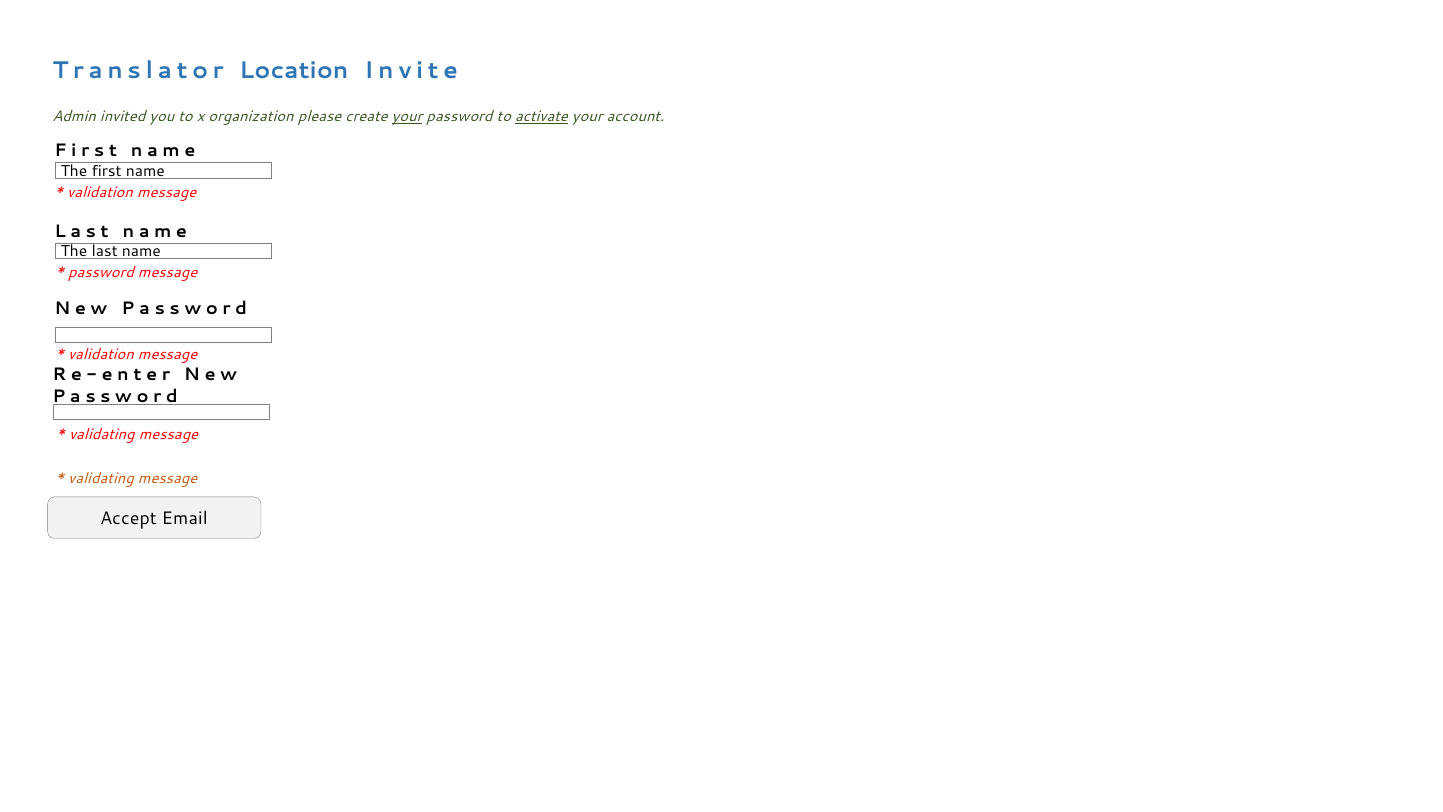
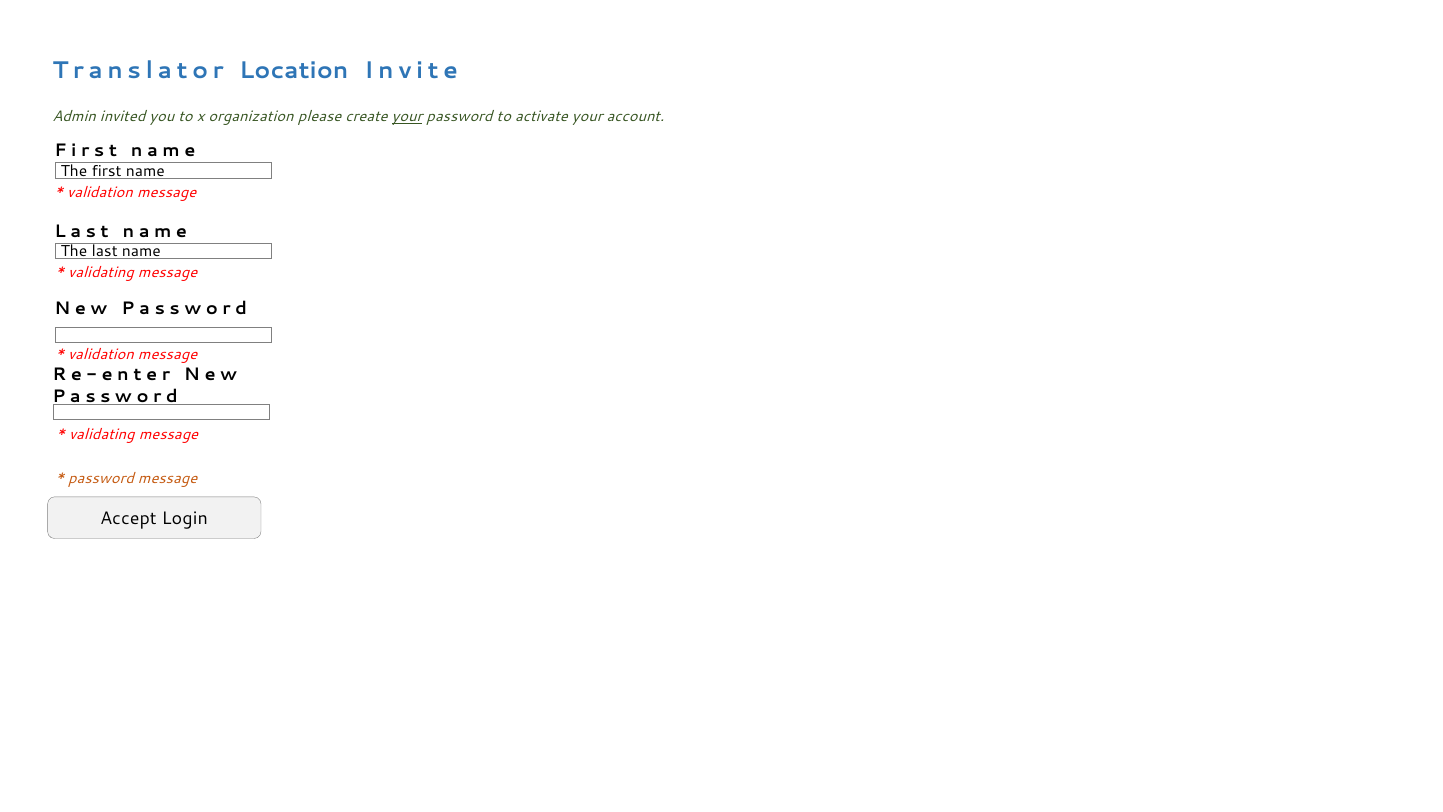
activate underline: present -> none (541, 117)
password: password -> validating (101, 272)
validating: validating -> password (101, 478)
Email: Email -> Login (185, 518)
